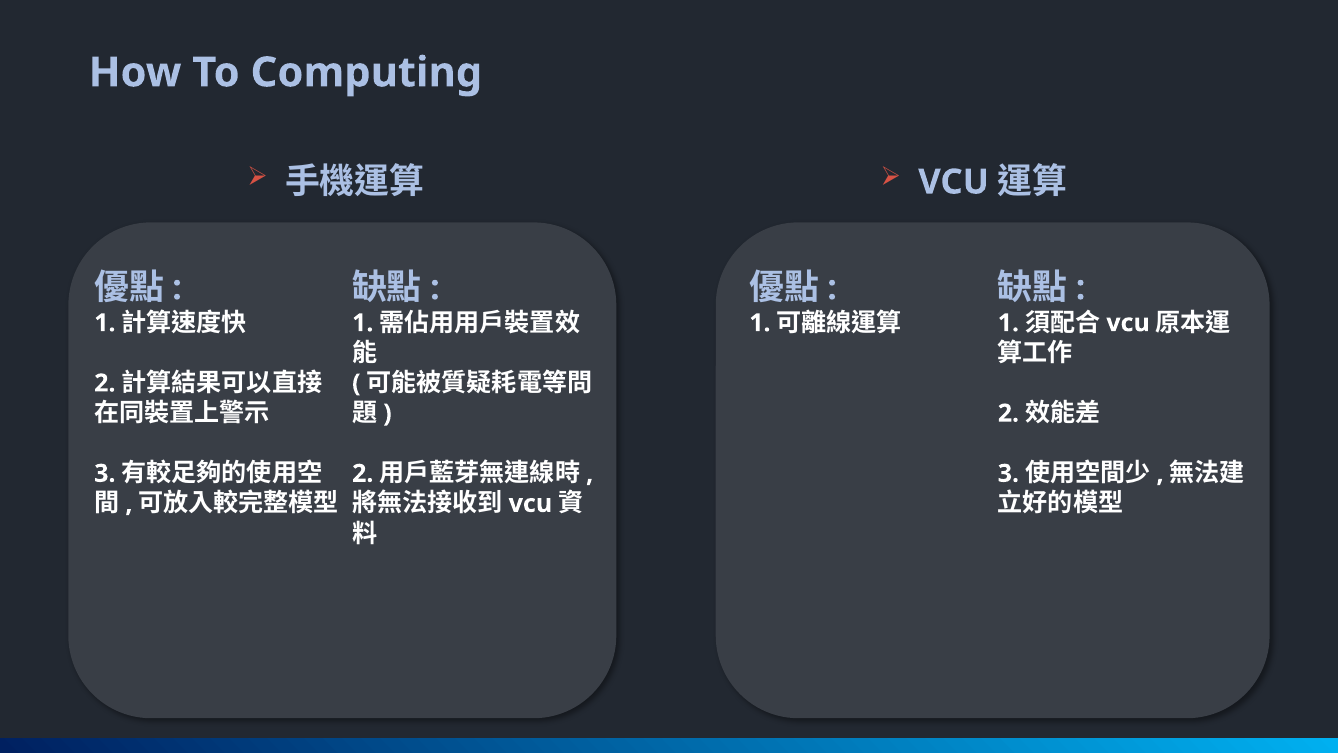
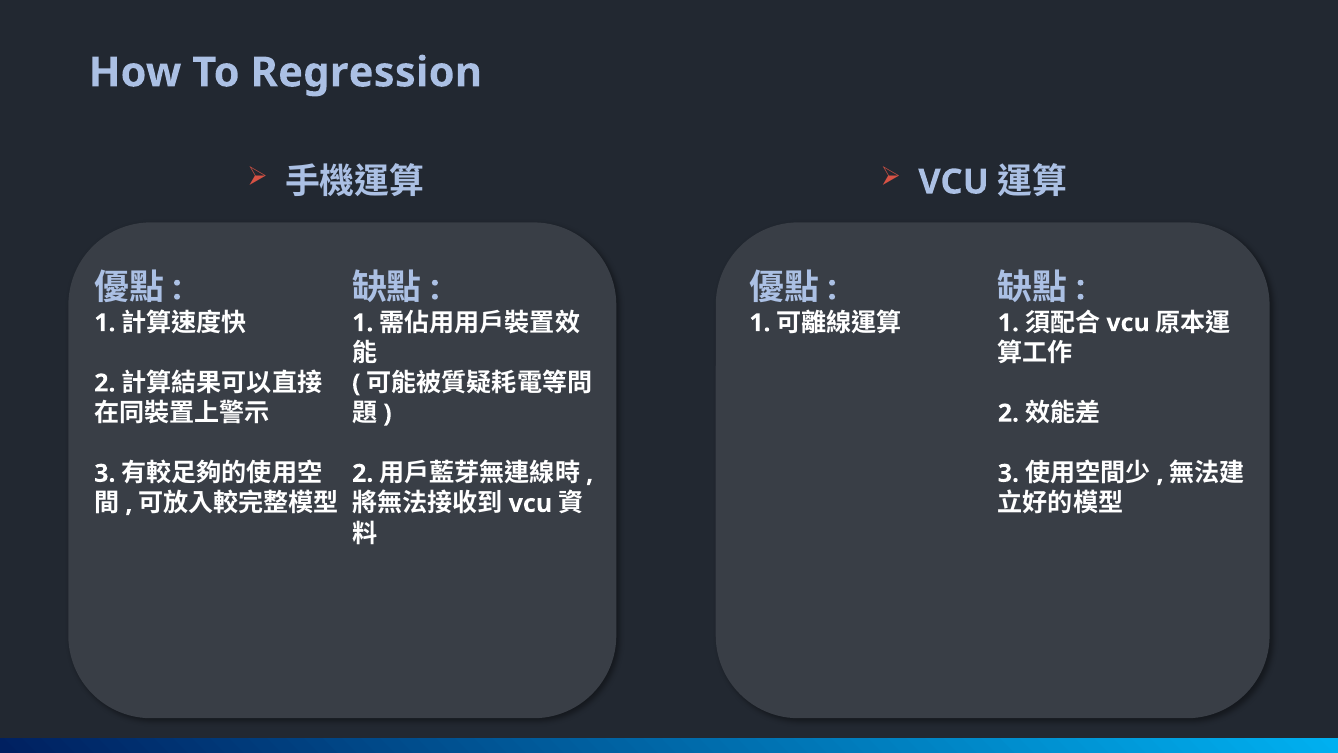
Computing: Computing -> Regression (366, 73)
